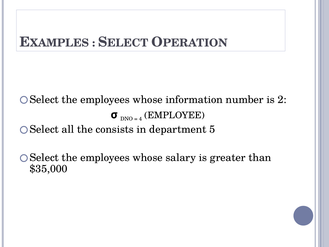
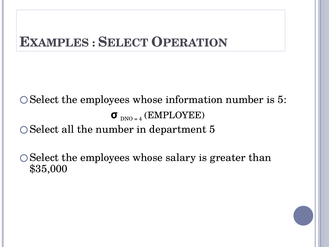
is 2: 2 -> 5 (282, 99)
the consists: consists -> number (115, 129)
